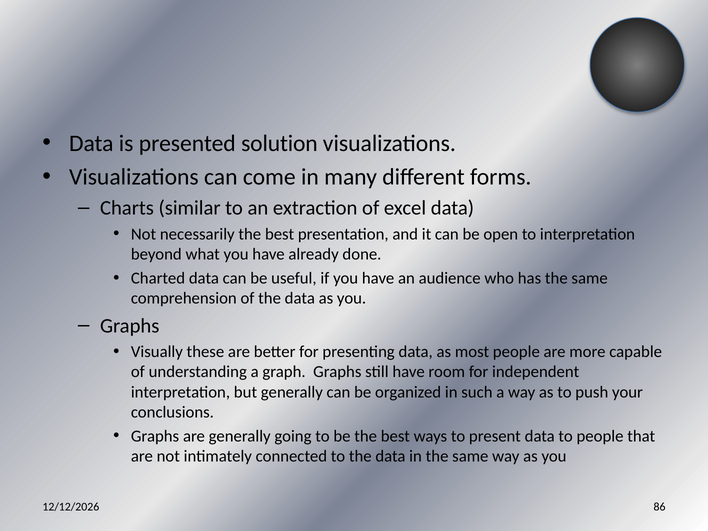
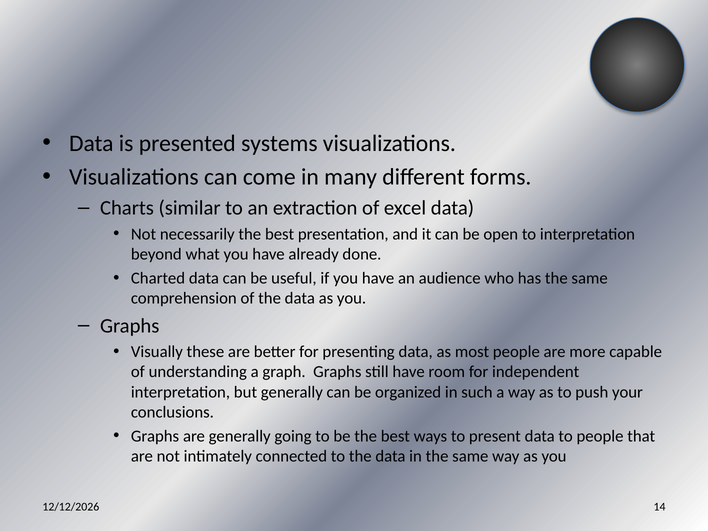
solution: solution -> systems (279, 143)
86: 86 -> 14 (660, 507)
